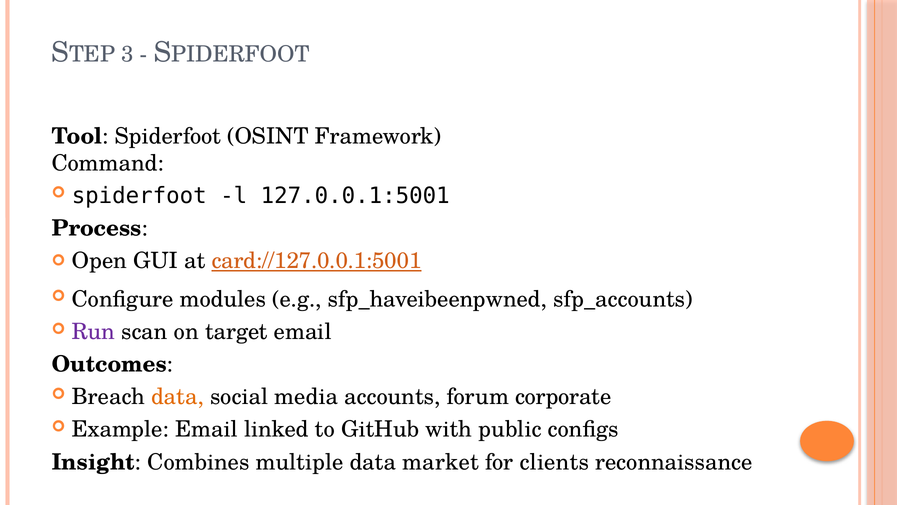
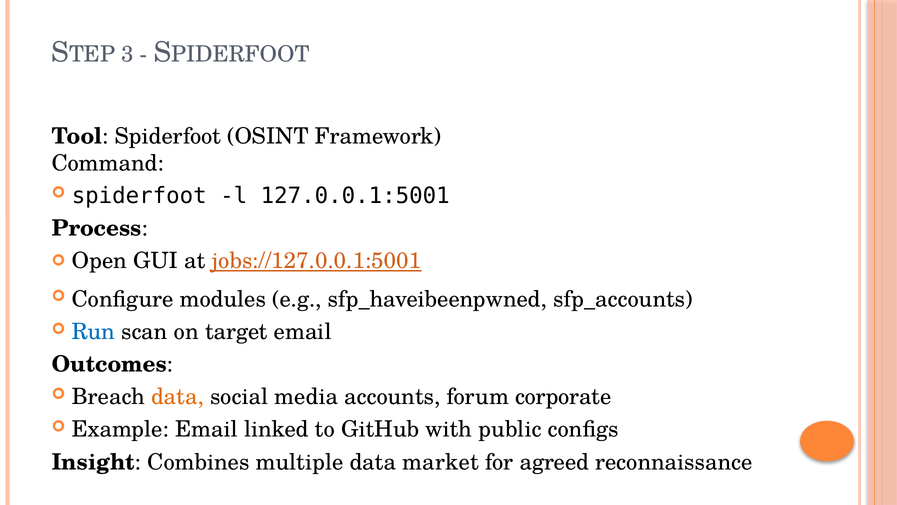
card://127.0.0.1:5001: card://127.0.0.1:5001 -> jobs://127.0.0.1:5001 (316, 261)
Run colour: purple -> blue (93, 332)
clients: clients -> agreed (554, 462)
